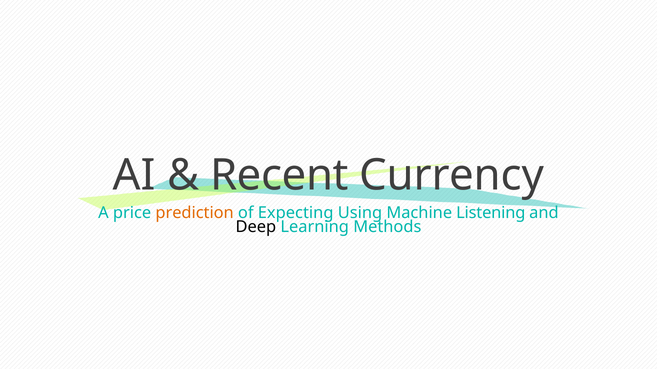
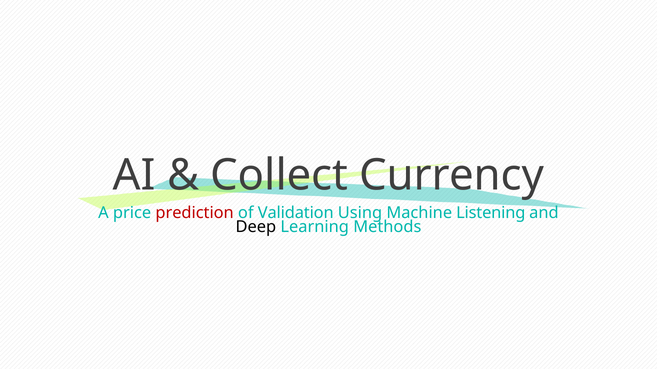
Recent: Recent -> Collect (279, 175)
prediction colour: orange -> red (195, 213)
Expecting: Expecting -> Validation (296, 213)
